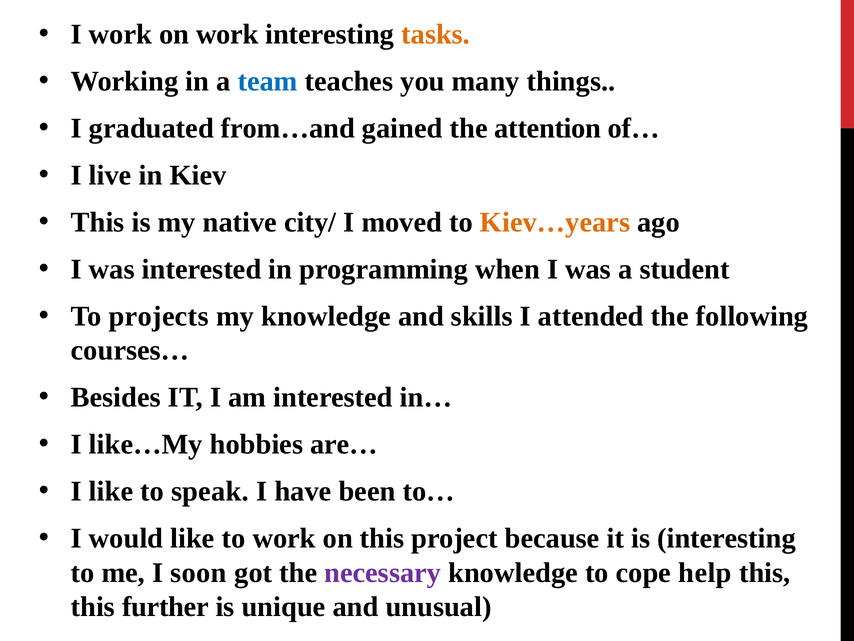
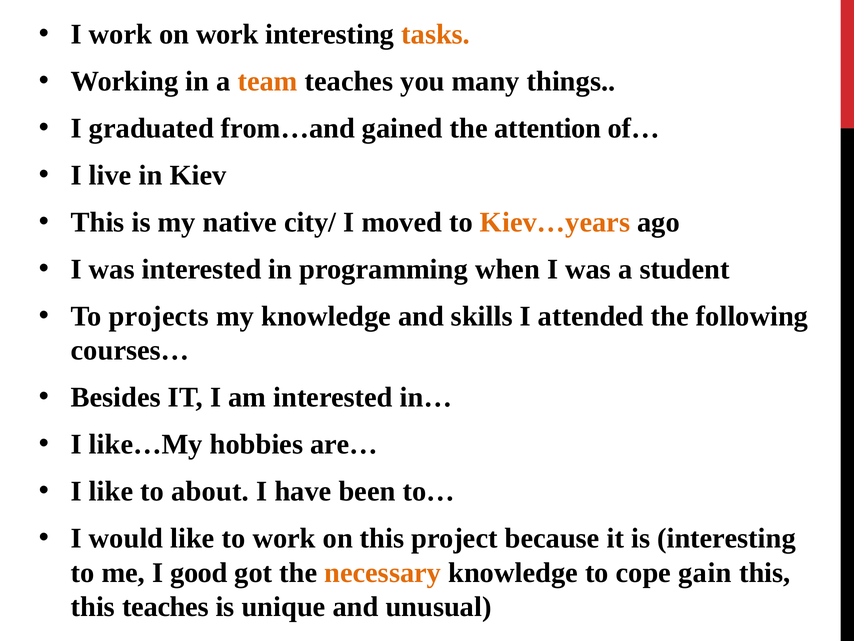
team colour: blue -> orange (268, 81)
speak: speak -> about (210, 491)
soon: soon -> good (199, 572)
necessary colour: purple -> orange (383, 572)
help: help -> gain (705, 572)
this further: further -> teaches (165, 606)
